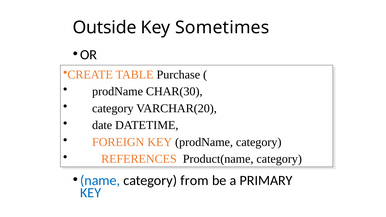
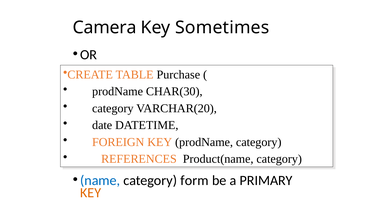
Outside: Outside -> Camera (105, 28)
from: from -> form (194, 181)
KEY colour: blue -> orange (91, 193)
